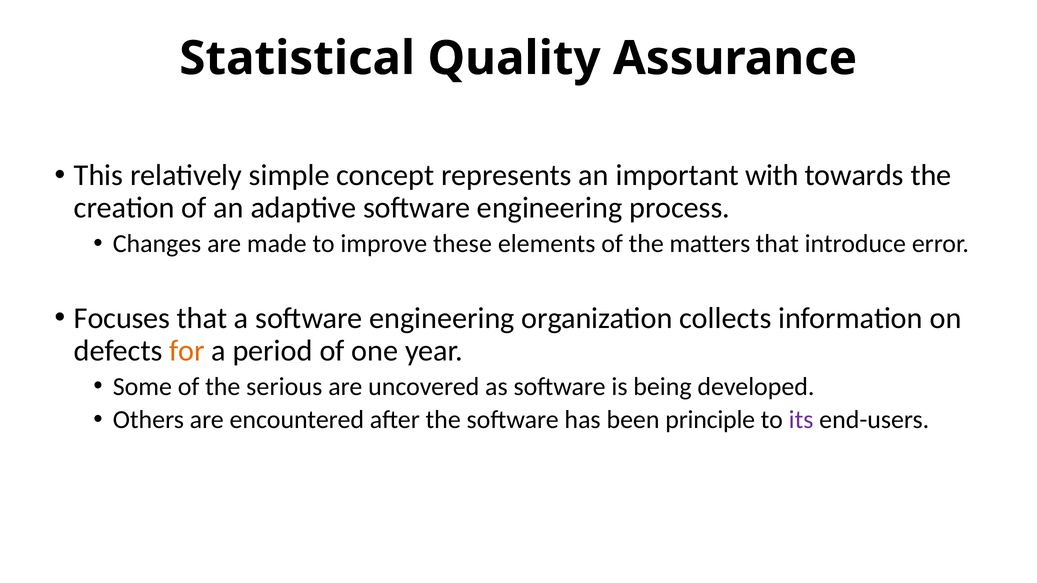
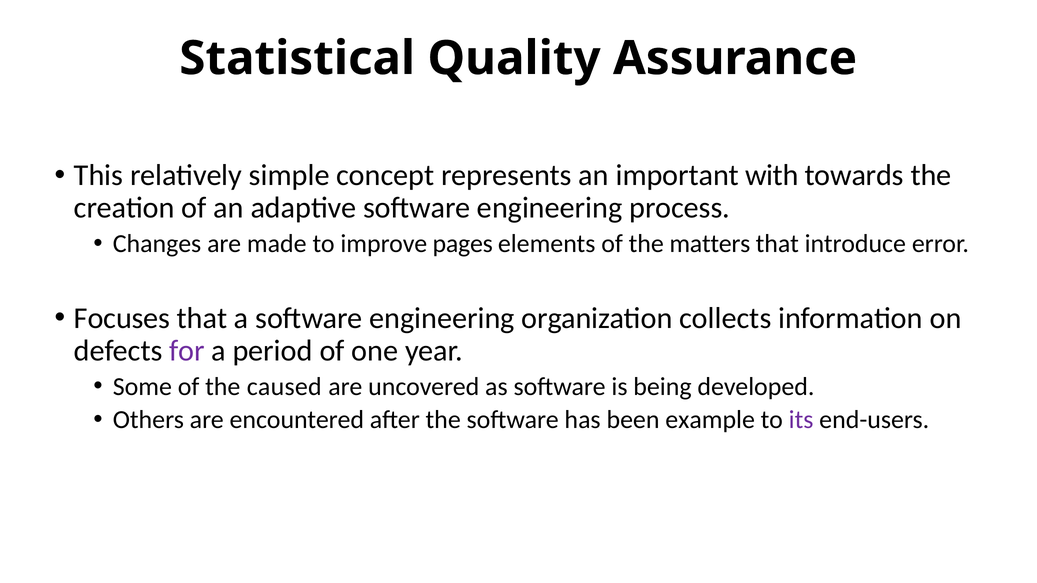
these: these -> pages (463, 244)
for colour: orange -> purple (187, 351)
serious: serious -> caused (284, 387)
principle: principle -> example (710, 420)
